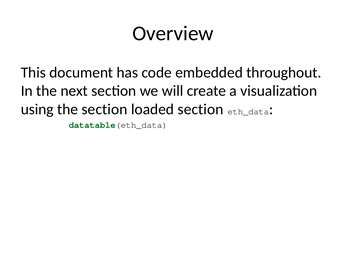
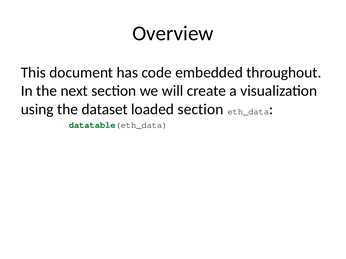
the section: section -> dataset (105, 109)
